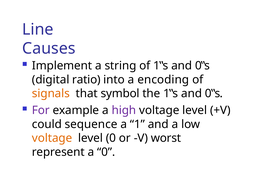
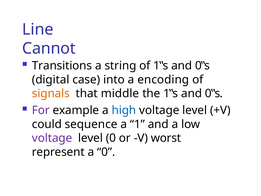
Causes: Causes -> Cannot (49, 48)
Implement: Implement -> Transitions (62, 66)
ratio: ratio -> case (86, 79)
symbol: symbol -> middle (120, 93)
high colour: purple -> blue (124, 110)
voltage colour: orange -> purple (52, 138)
